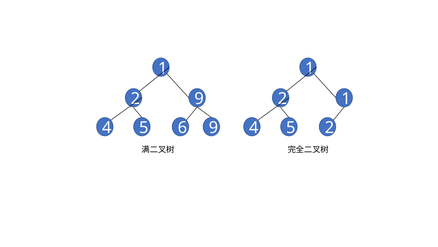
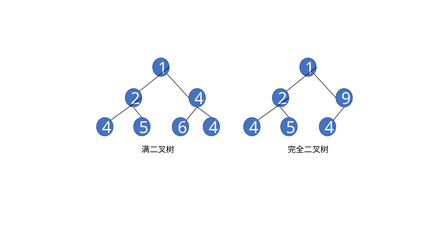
2 9: 9 -> 4 (199, 99)
2 1: 1 -> 9 (346, 99)
9: 9 -> 4 (213, 128)
2: 2 -> 4 (330, 128)
